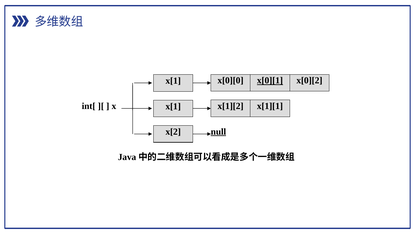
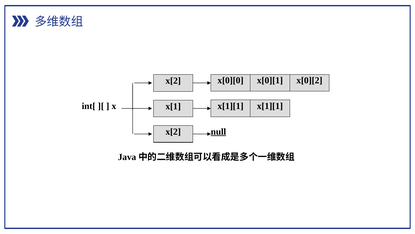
x[0][1 underline: present -> none (270, 80)
x[1: x[1 -> x[2 (173, 81)
x[1 x[1][2: x[1][2 -> x[1][1 (231, 106)
